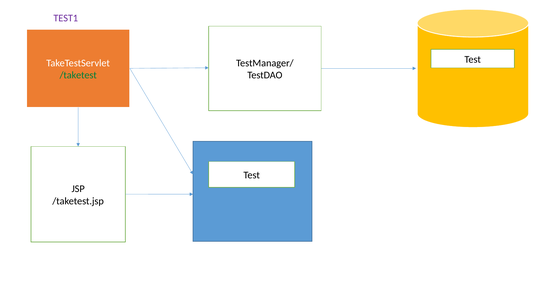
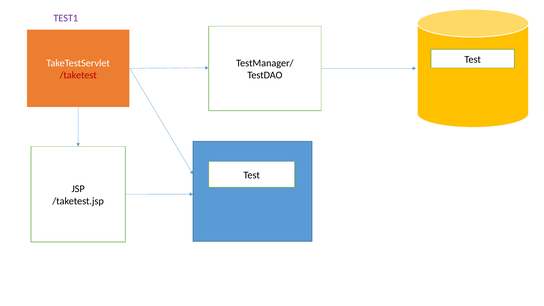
/taketest colour: green -> red (78, 75)
